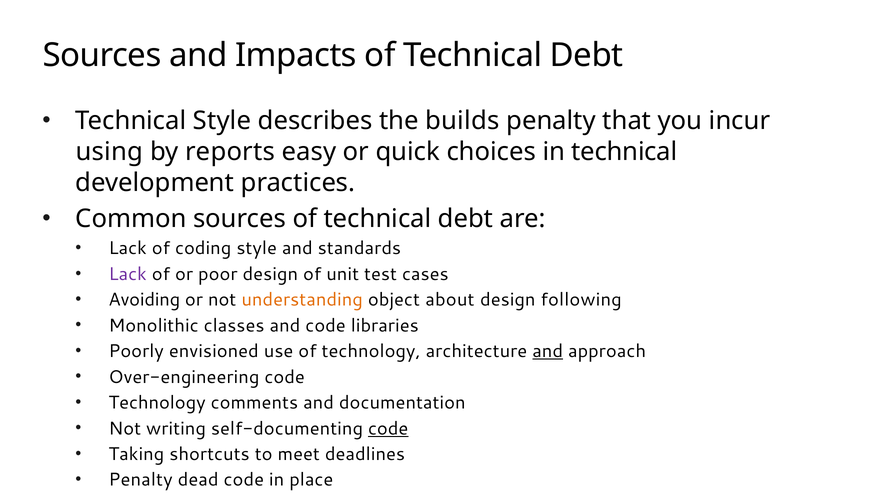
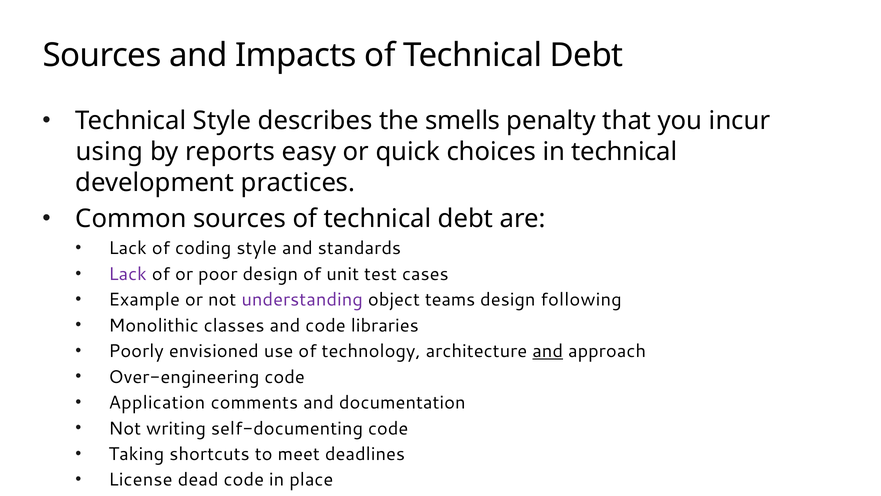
builds: builds -> smells (463, 121)
Avoiding: Avoiding -> Example (144, 300)
understanding colour: orange -> purple (302, 300)
about: about -> teams (450, 300)
Technology: Technology -> Application (157, 402)
code underline: present -> none (388, 428)
Penalty: Penalty -> License (141, 479)
